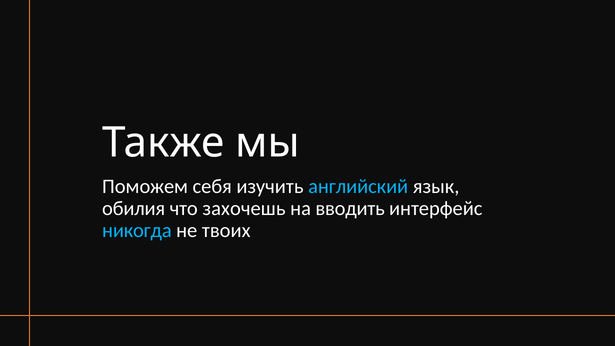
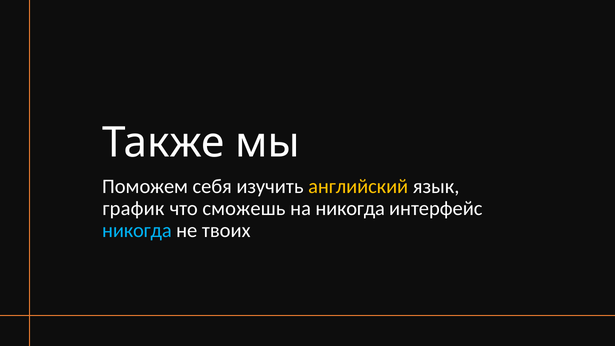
английский colour: light blue -> yellow (358, 186)
обилия: обилия -> график (133, 208)
захочешь: захочешь -> сможешь (244, 208)
на вводить: вводить -> никогда (350, 208)
